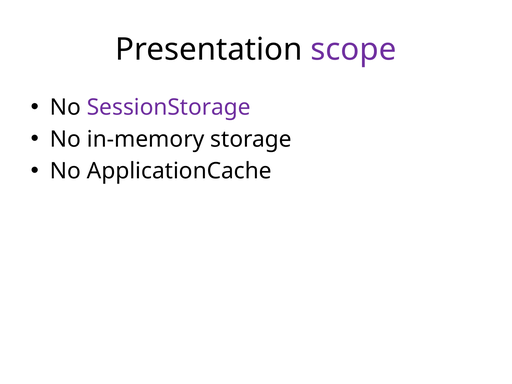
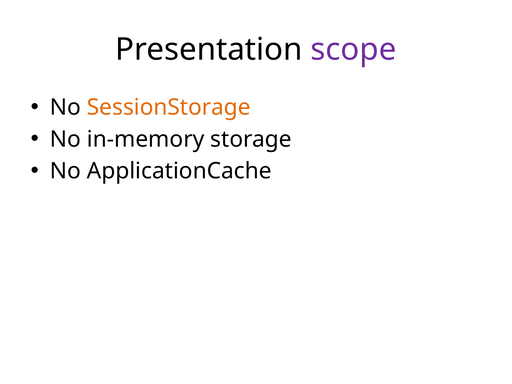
SessionStorage colour: purple -> orange (169, 107)
